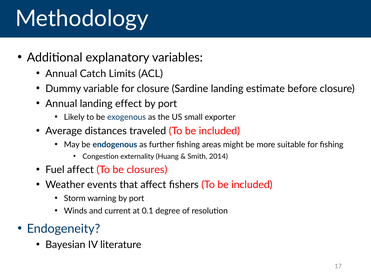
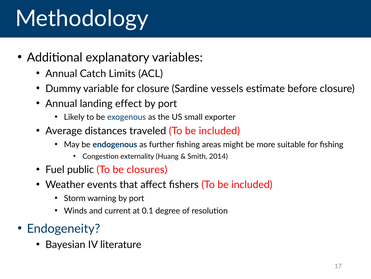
Sardine landing: landing -> vessels (227, 88)
Fuel affect: affect -> public (81, 169)
